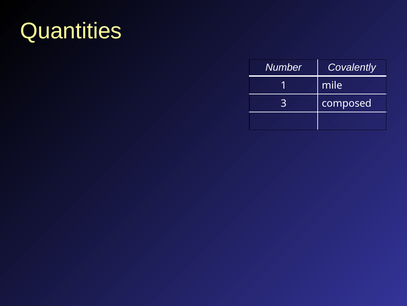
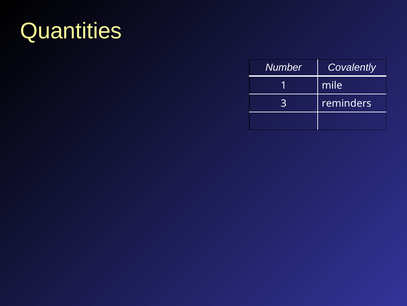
composed: composed -> reminders (347, 103)
